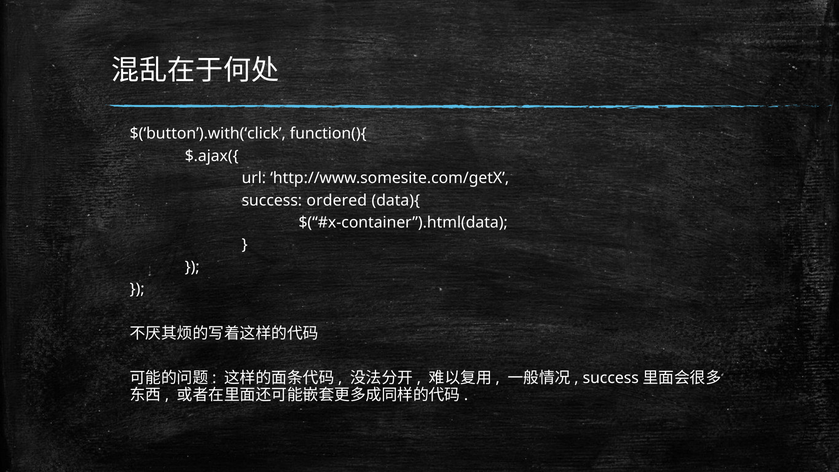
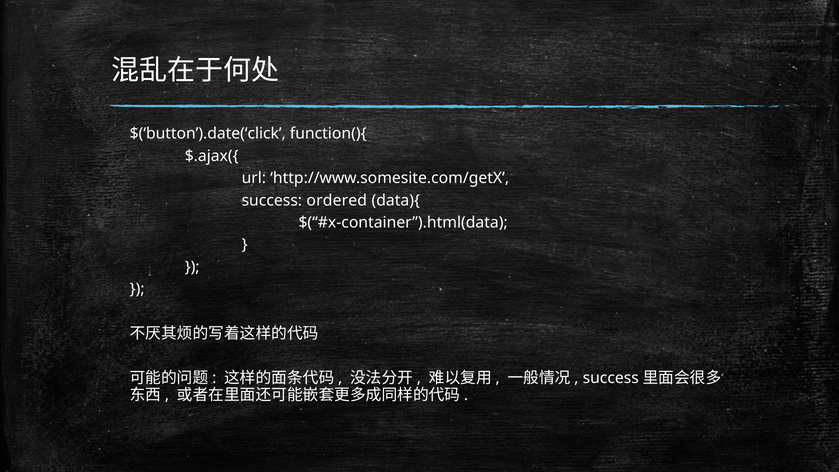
$(‘button’).with(‘click: $(‘button’).with(‘click -> $(‘button’).date(‘click (208, 134)
